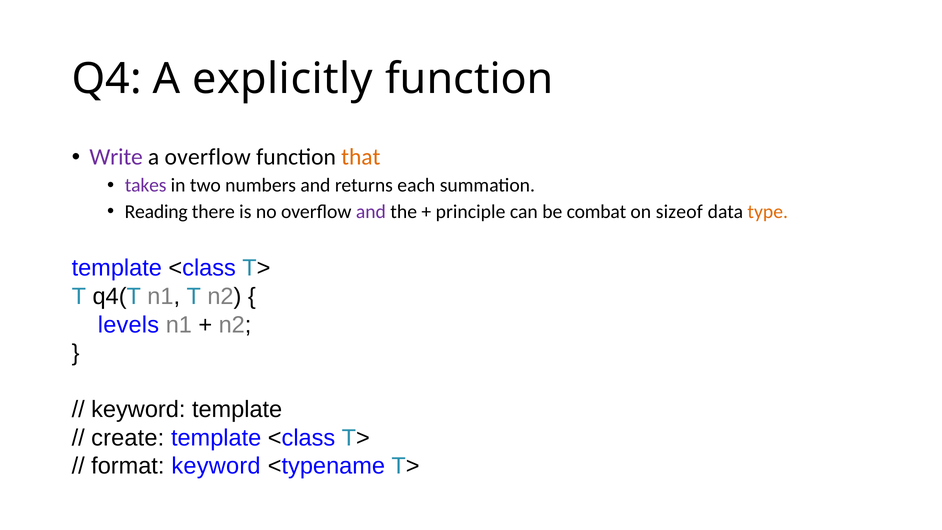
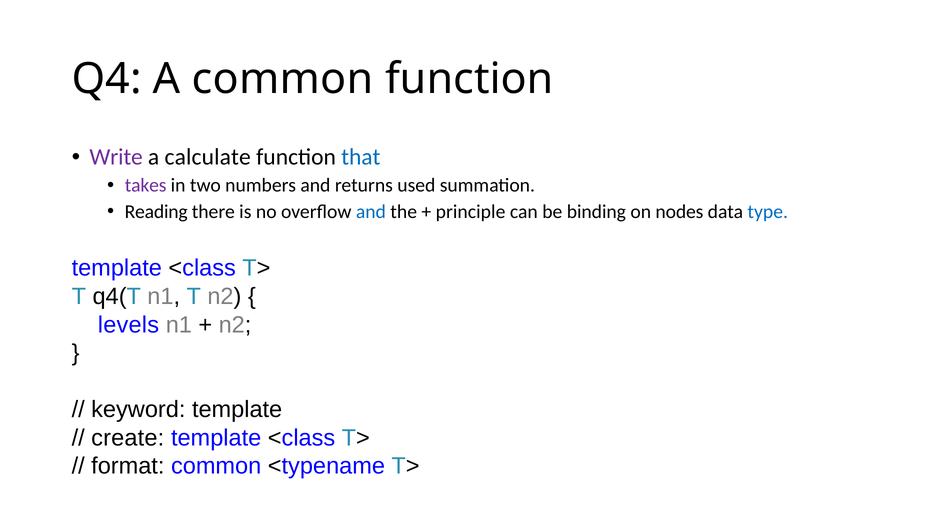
A explicitly: explicitly -> common (283, 79)
a overflow: overflow -> calculate (208, 157)
that colour: orange -> blue (361, 157)
each: each -> used (416, 185)
and colour: purple -> blue (371, 212)
combat: combat -> binding (596, 212)
sizeof: sizeof -> nodes (679, 212)
type colour: orange -> blue (768, 212)
format keyword: keyword -> common (216, 466)
